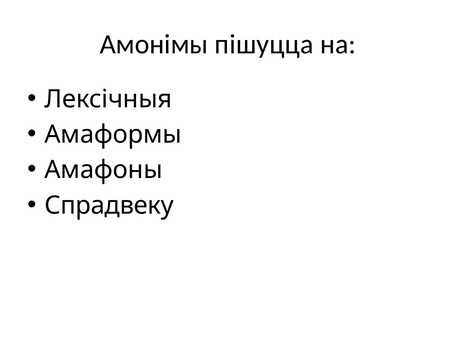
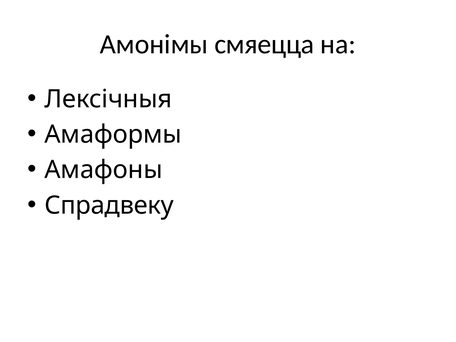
пішуцца: пішуцца -> смяецца (264, 44)
